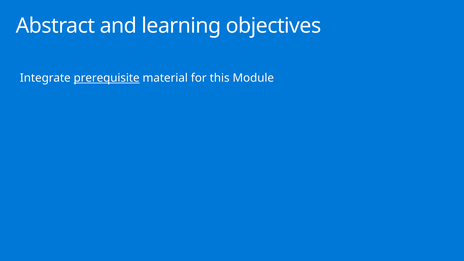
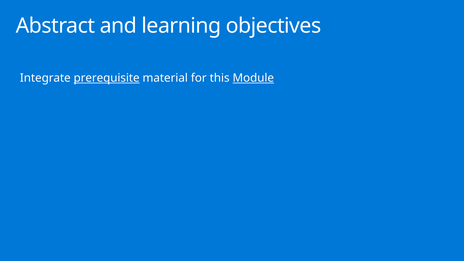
Module underline: none -> present (253, 78)
